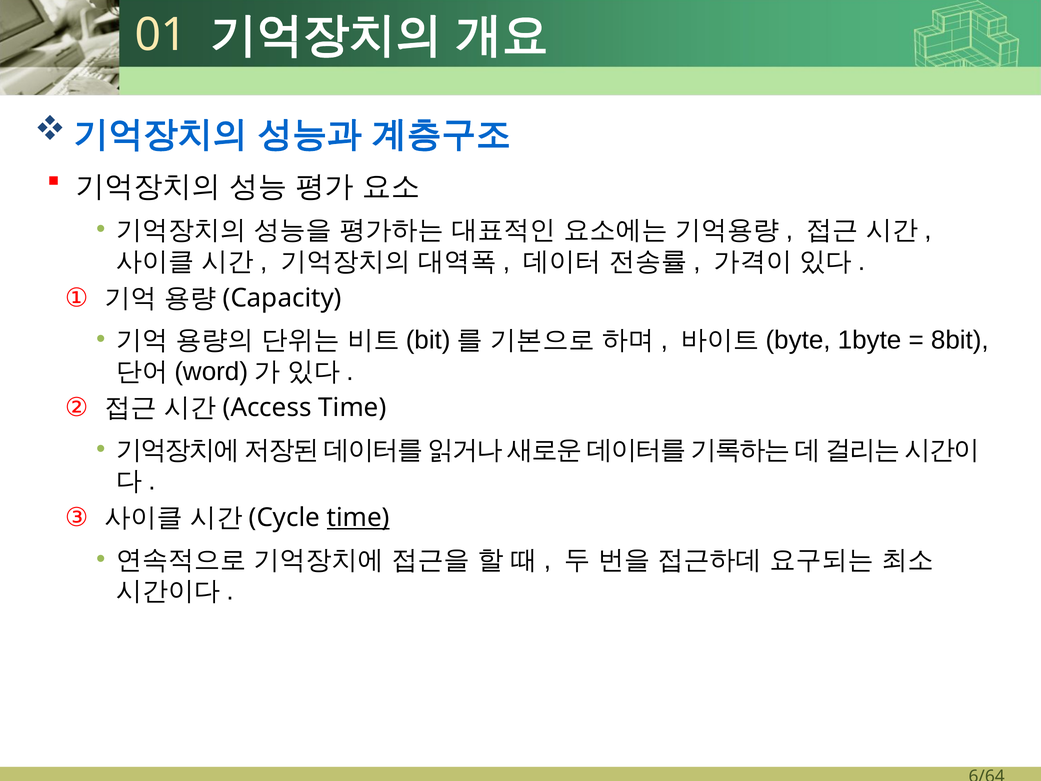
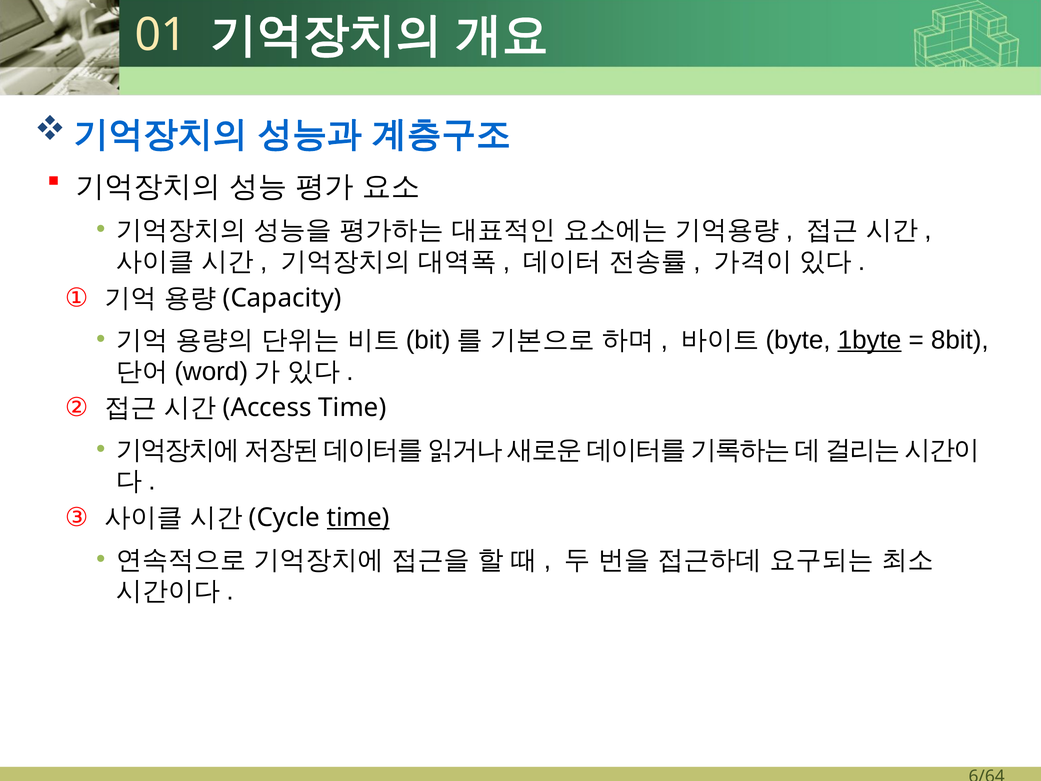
1byte underline: none -> present (869, 340)
